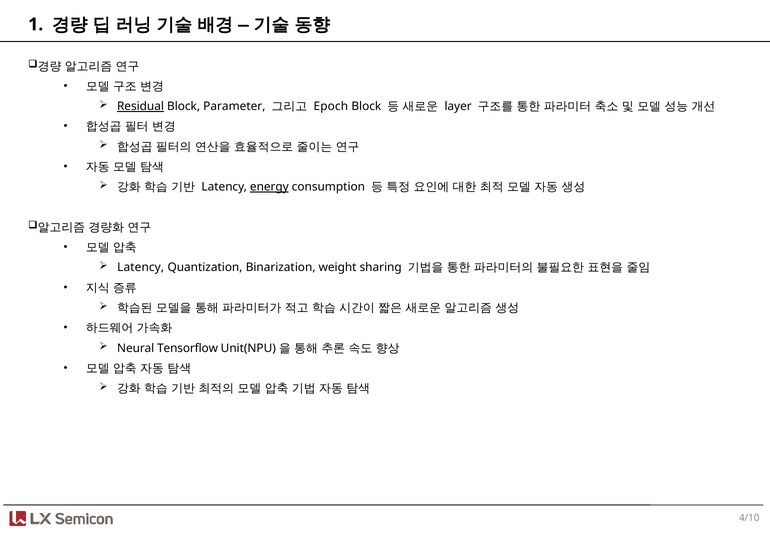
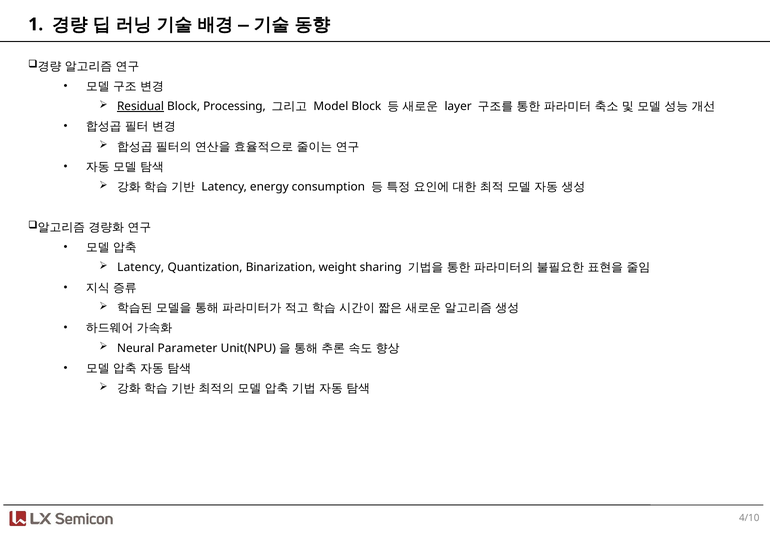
Parameter: Parameter -> Processing (234, 106)
Epoch: Epoch -> Model (331, 106)
energy underline: present -> none (269, 187)
Tensorflow: Tensorflow -> Parameter (187, 348)
